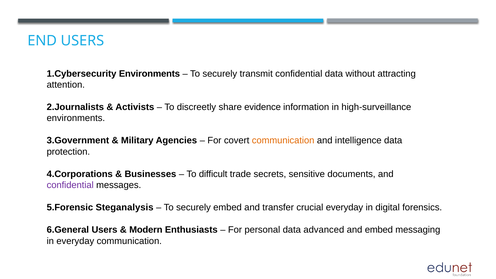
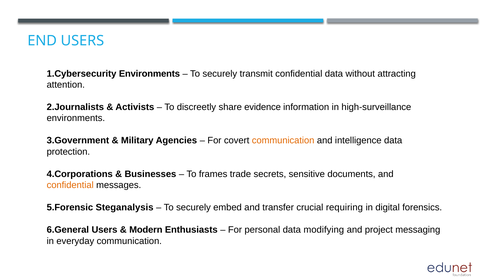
difficult: difficult -> frames (213, 174)
confidential colour: purple -> orange (70, 185)
crucial everyday: everyday -> requiring (344, 208)
advanced: advanced -> modifying (324, 230)
and embed: embed -> project (379, 230)
